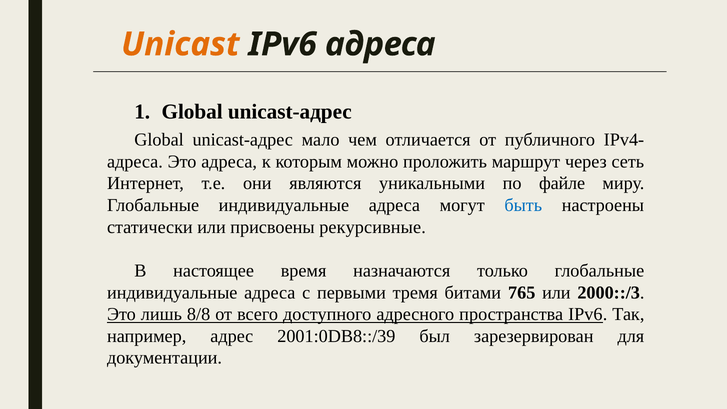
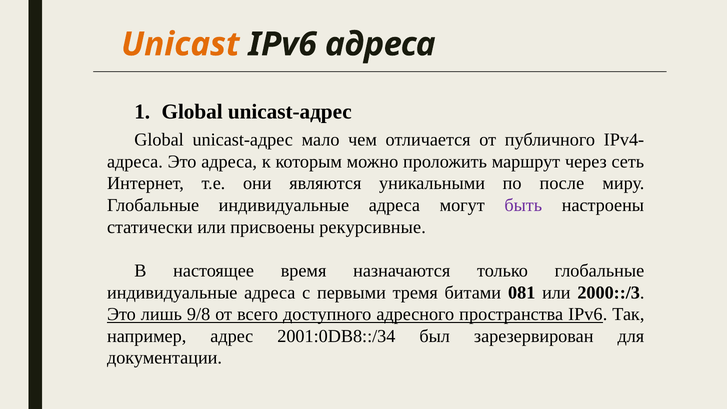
файле: файле -> после (562, 183)
быть colour: blue -> purple (523, 205)
765: 765 -> 081 (522, 293)
8/8: 8/8 -> 9/8 (199, 314)
2001:0DB8::/39: 2001:0DB8::/39 -> 2001:0DB8::/34 (336, 336)
